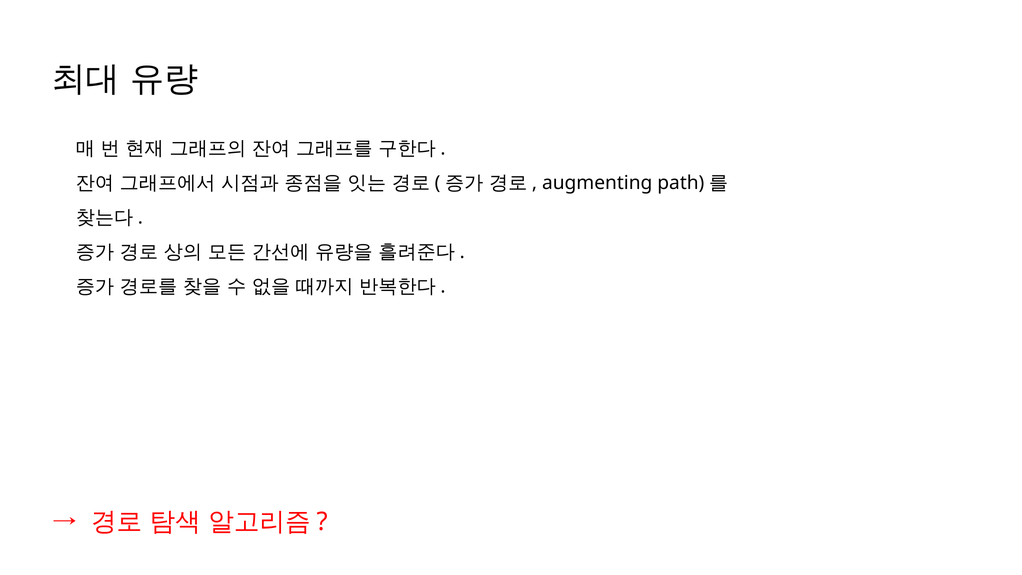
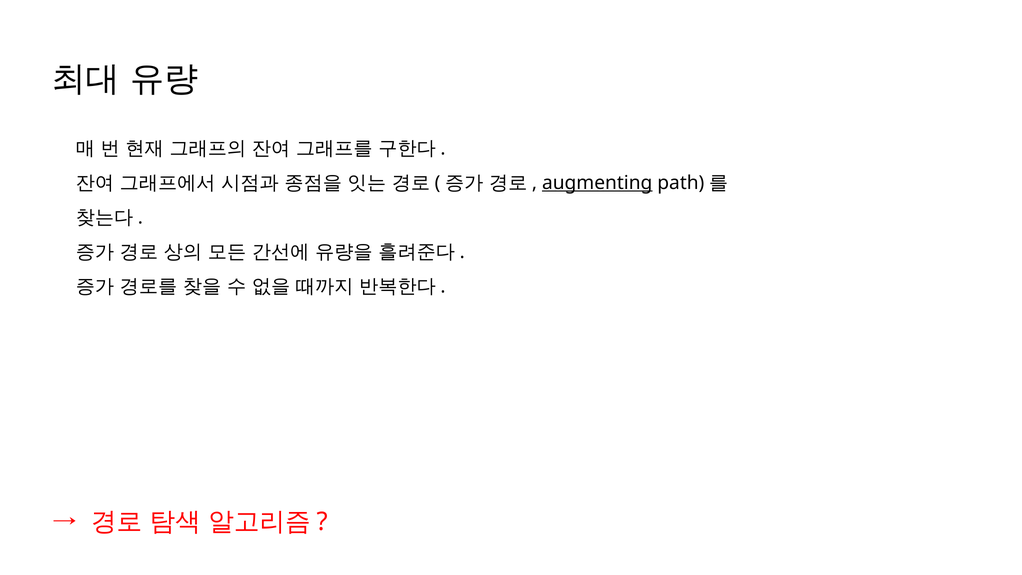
augmenting underline: none -> present (597, 183)
